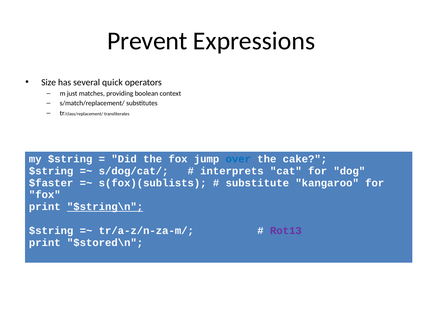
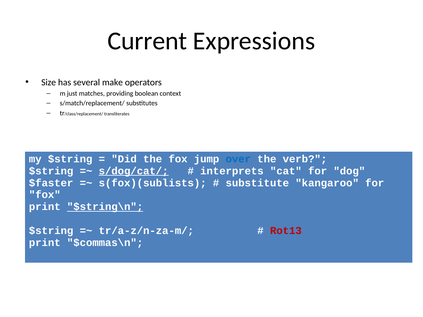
Prevent: Prevent -> Current (147, 41)
quick: quick -> make (113, 82)
cake: cake -> verb (305, 159)
s/dog/cat/ underline: none -> present (134, 171)
Rot13 colour: purple -> red (286, 231)
$stored\n: $stored\n -> $commas\n (105, 243)
